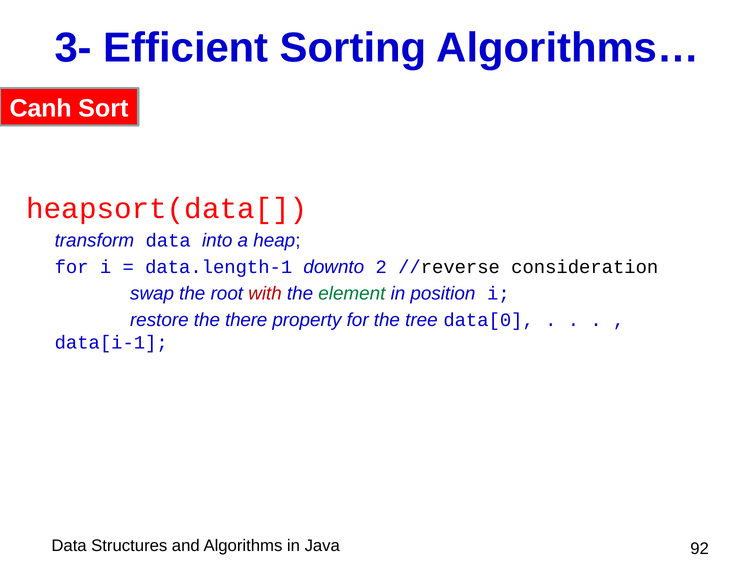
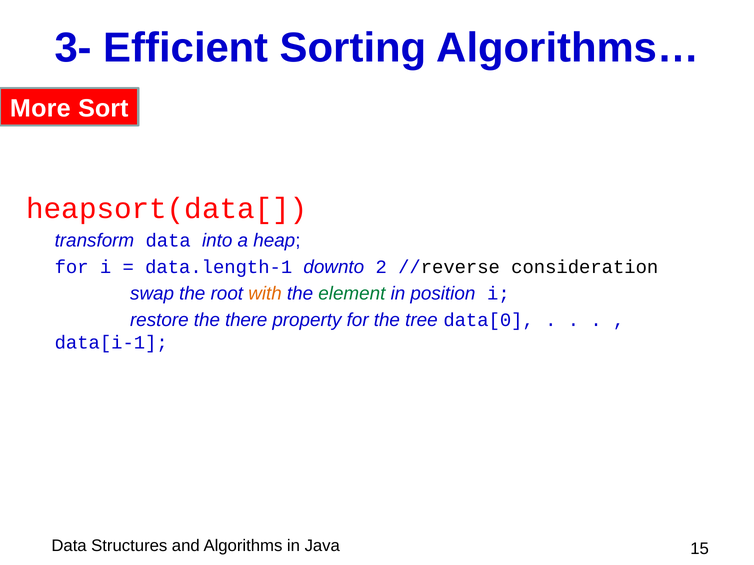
Canh: Canh -> More (40, 109)
with colour: red -> orange (265, 294)
92: 92 -> 15 (700, 549)
